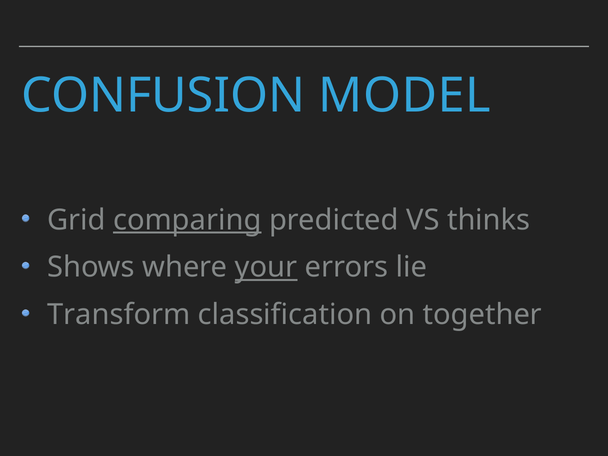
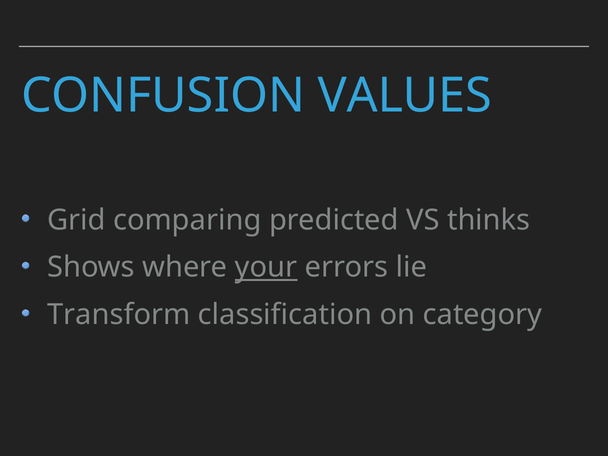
MODEL: MODEL -> VALUES (405, 96)
comparing underline: present -> none (187, 220)
together: together -> category (482, 315)
